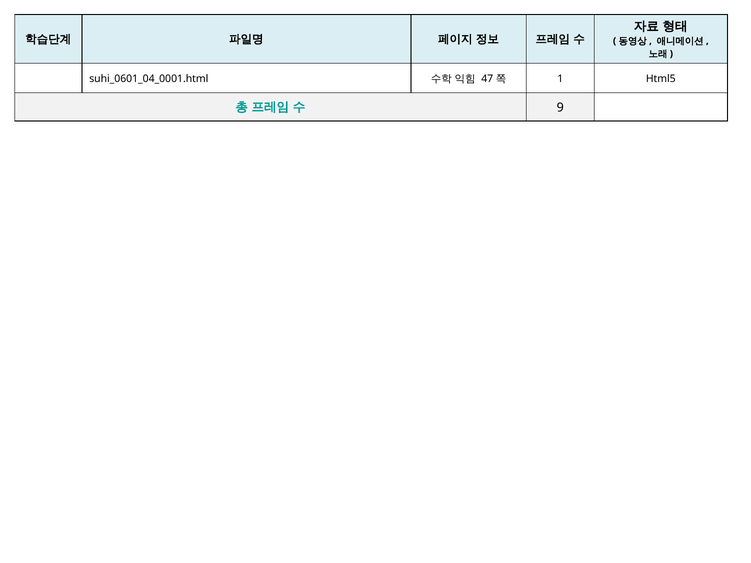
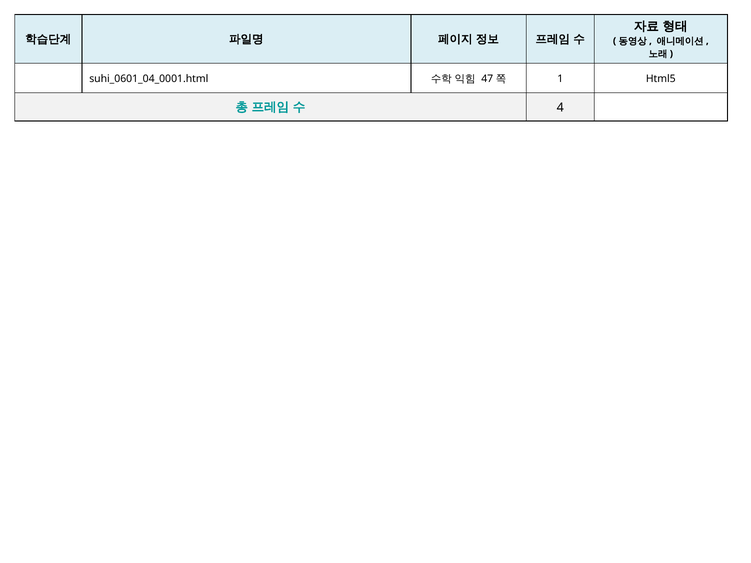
9: 9 -> 4 (560, 108)
